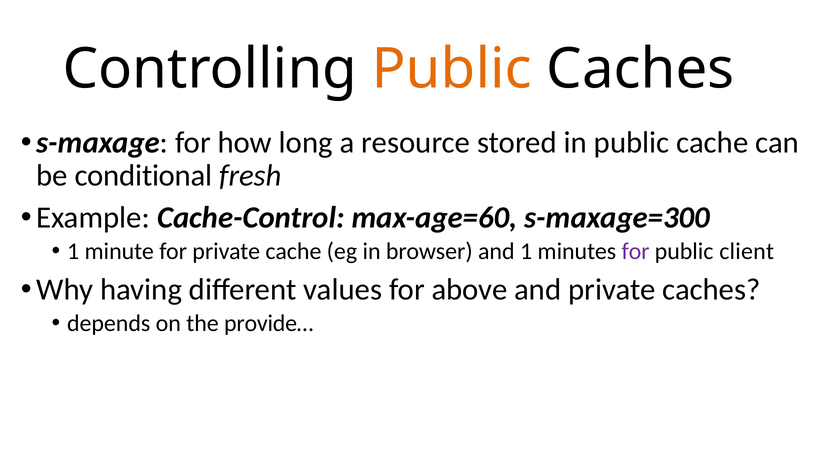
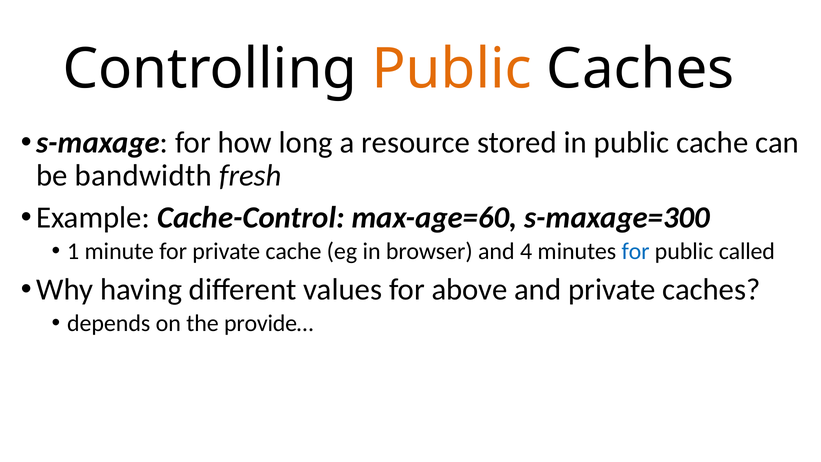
conditional: conditional -> bandwidth (143, 176)
and 1: 1 -> 4 (526, 251)
for colour: purple -> blue (636, 251)
client: client -> called (747, 251)
